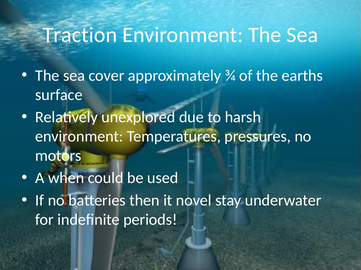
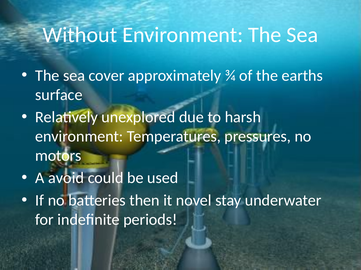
Traction: Traction -> Without (80, 35)
when: when -> avoid (66, 178)
